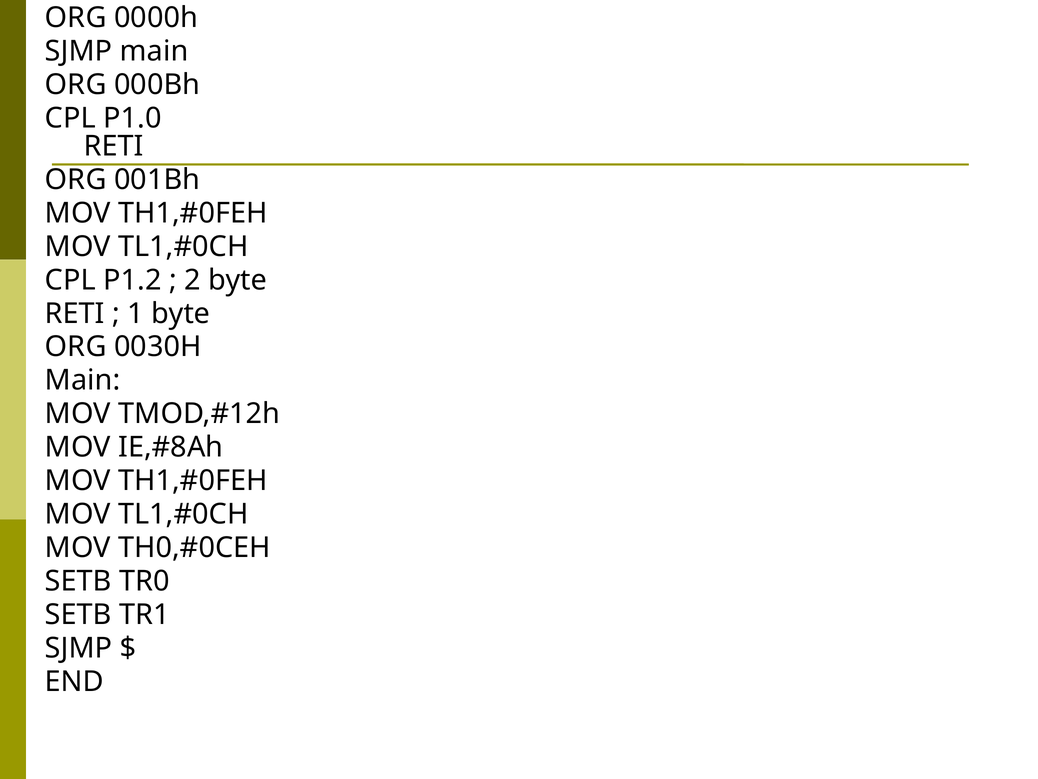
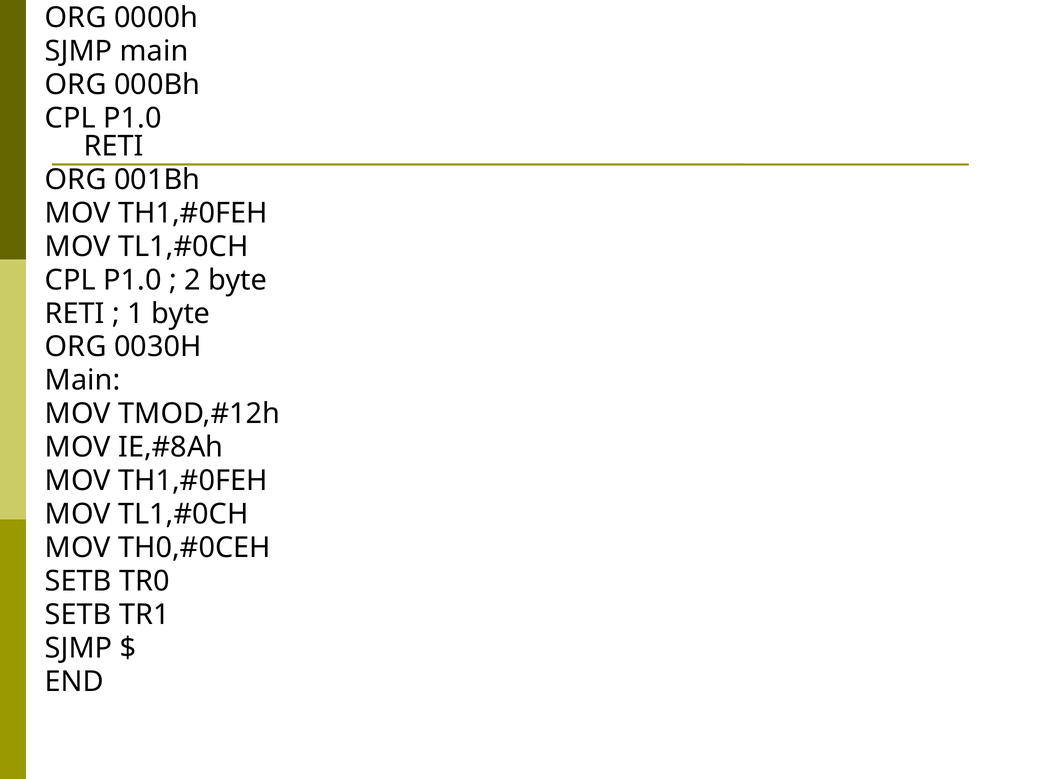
P1.2: P1.2 -> P1.0 (132, 280)
